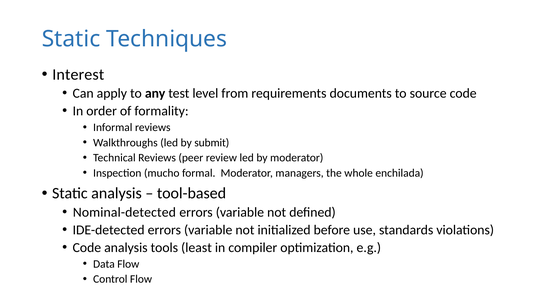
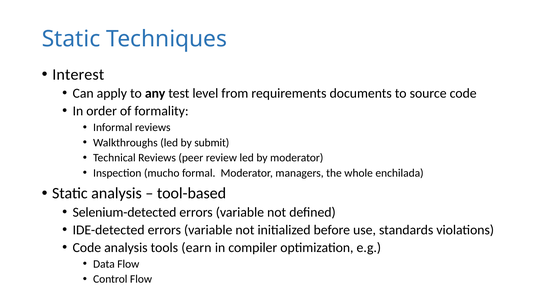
Nominal-detected: Nominal-detected -> Selenium-detected (125, 212)
least: least -> earn (196, 248)
